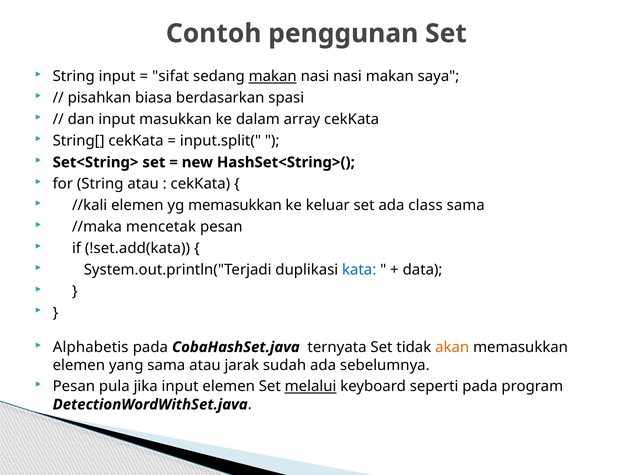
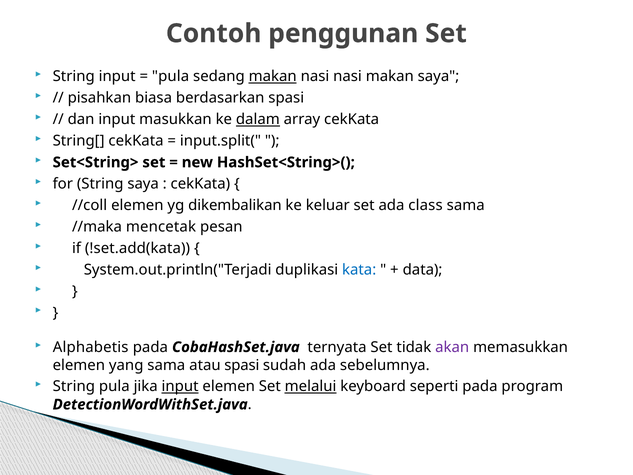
sifat: sifat -> pula (171, 76)
dalam underline: none -> present (258, 119)
String atau: atau -> saya (143, 184)
//kali: //kali -> //coll (90, 205)
yg memasukkan: memasukkan -> dikembalikan (235, 205)
akan colour: orange -> purple (452, 347)
atau jarak: jarak -> spasi (242, 365)
Pesan: Pesan -> String (74, 386)
input underline: none -> present (180, 386)
